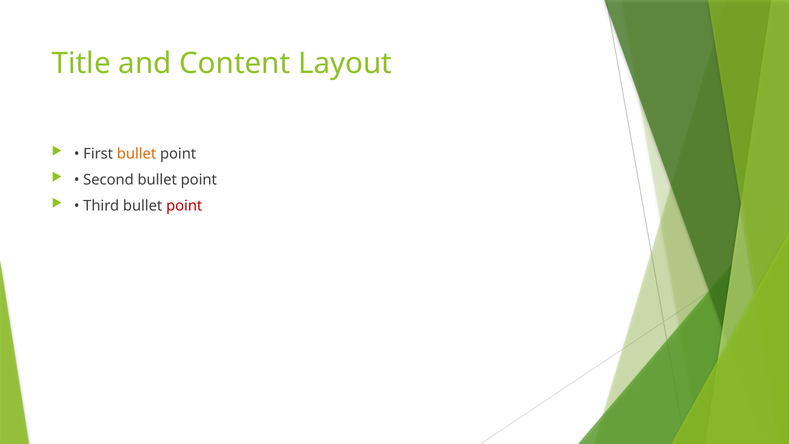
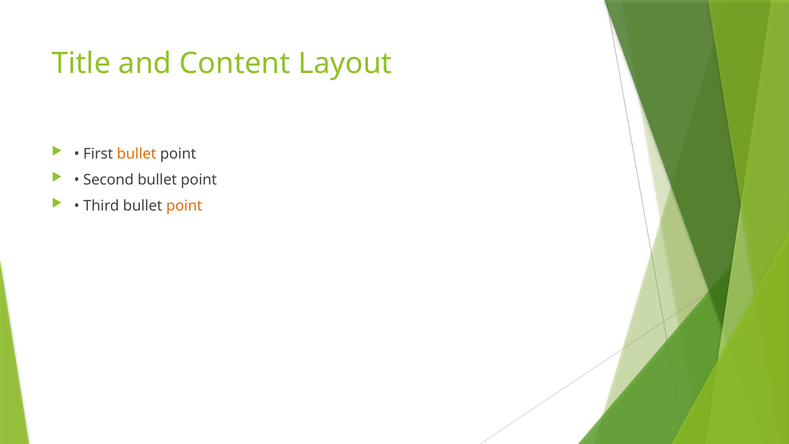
point colour: red -> orange (184, 206)
